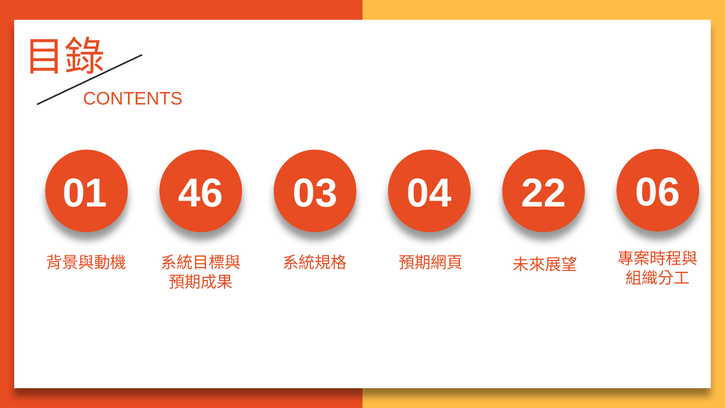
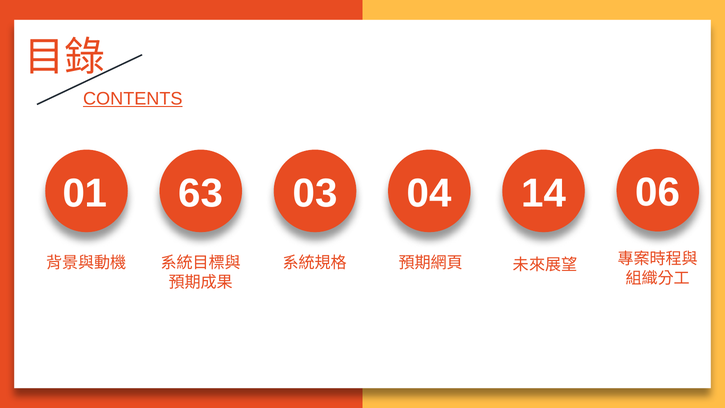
CONTENTS underline: none -> present (133, 98)
46: 46 -> 63 (201, 193)
22: 22 -> 14 (544, 193)
